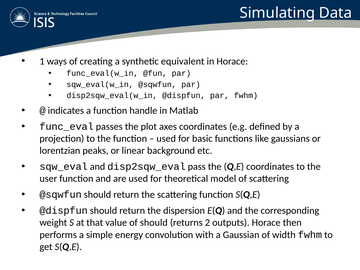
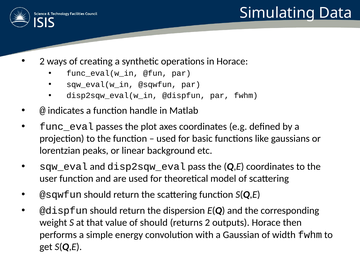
1: 1 -> 2 (42, 61)
equivalent: equivalent -> operations (183, 61)
